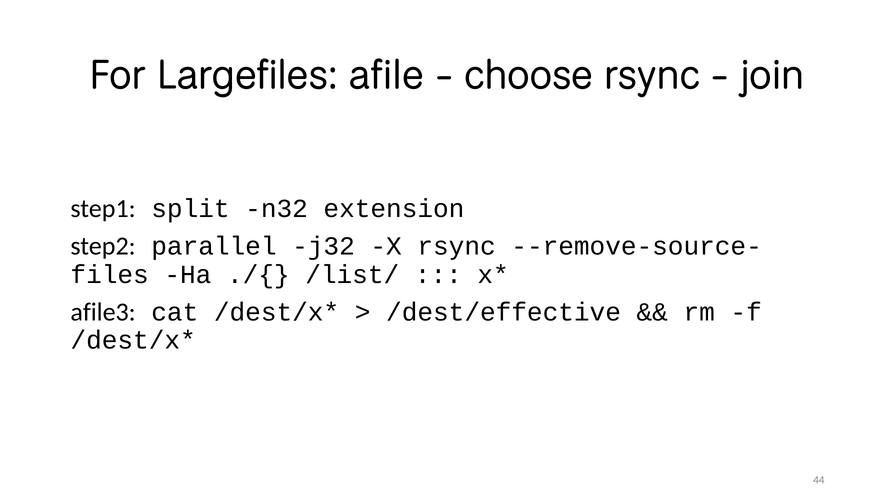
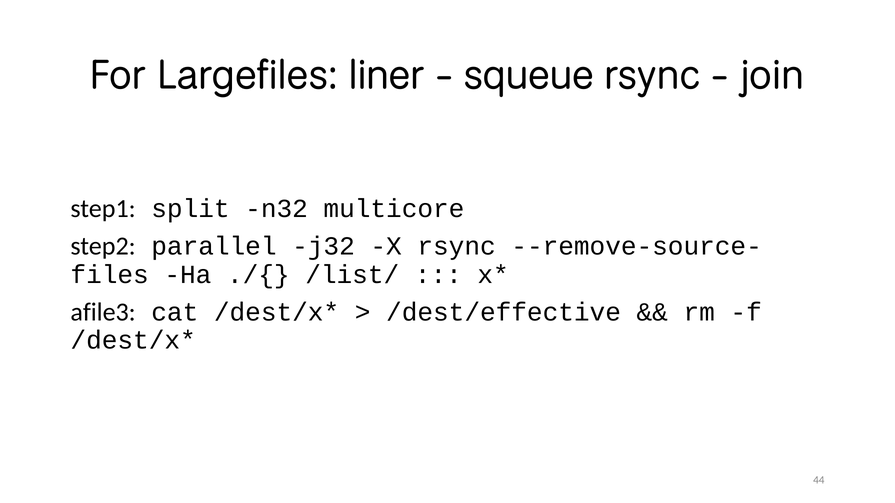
afile: afile -> liner (387, 75)
choose: choose -> squeue (529, 75)
extension: extension -> multicore (394, 209)
